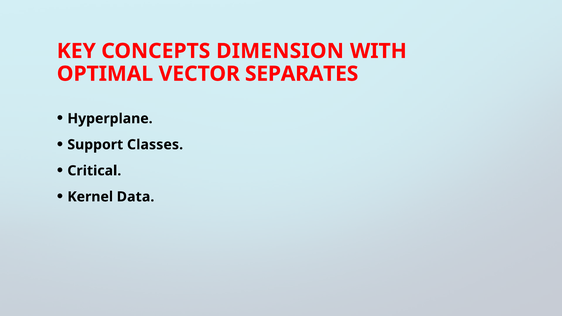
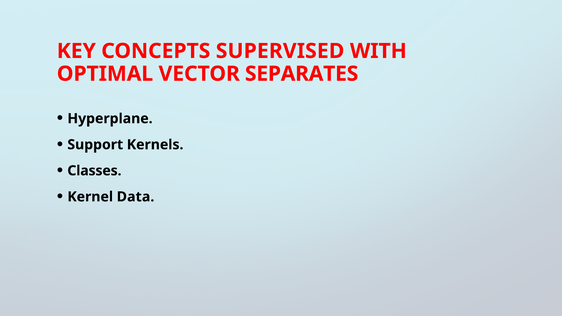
DIMENSION: DIMENSION -> SUPERVISED (280, 51)
Classes: Classes -> Kernels (155, 145)
Critical: Critical -> Classes (94, 171)
